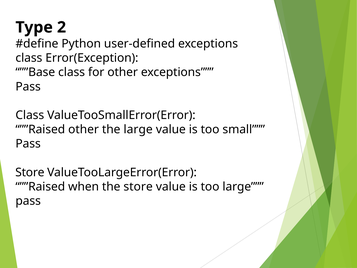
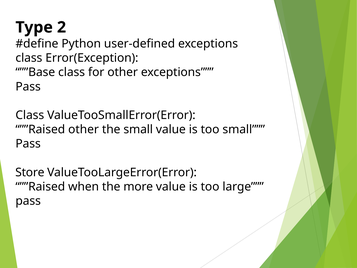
the large: large -> small (138, 129)
the store: store -> more (138, 186)
